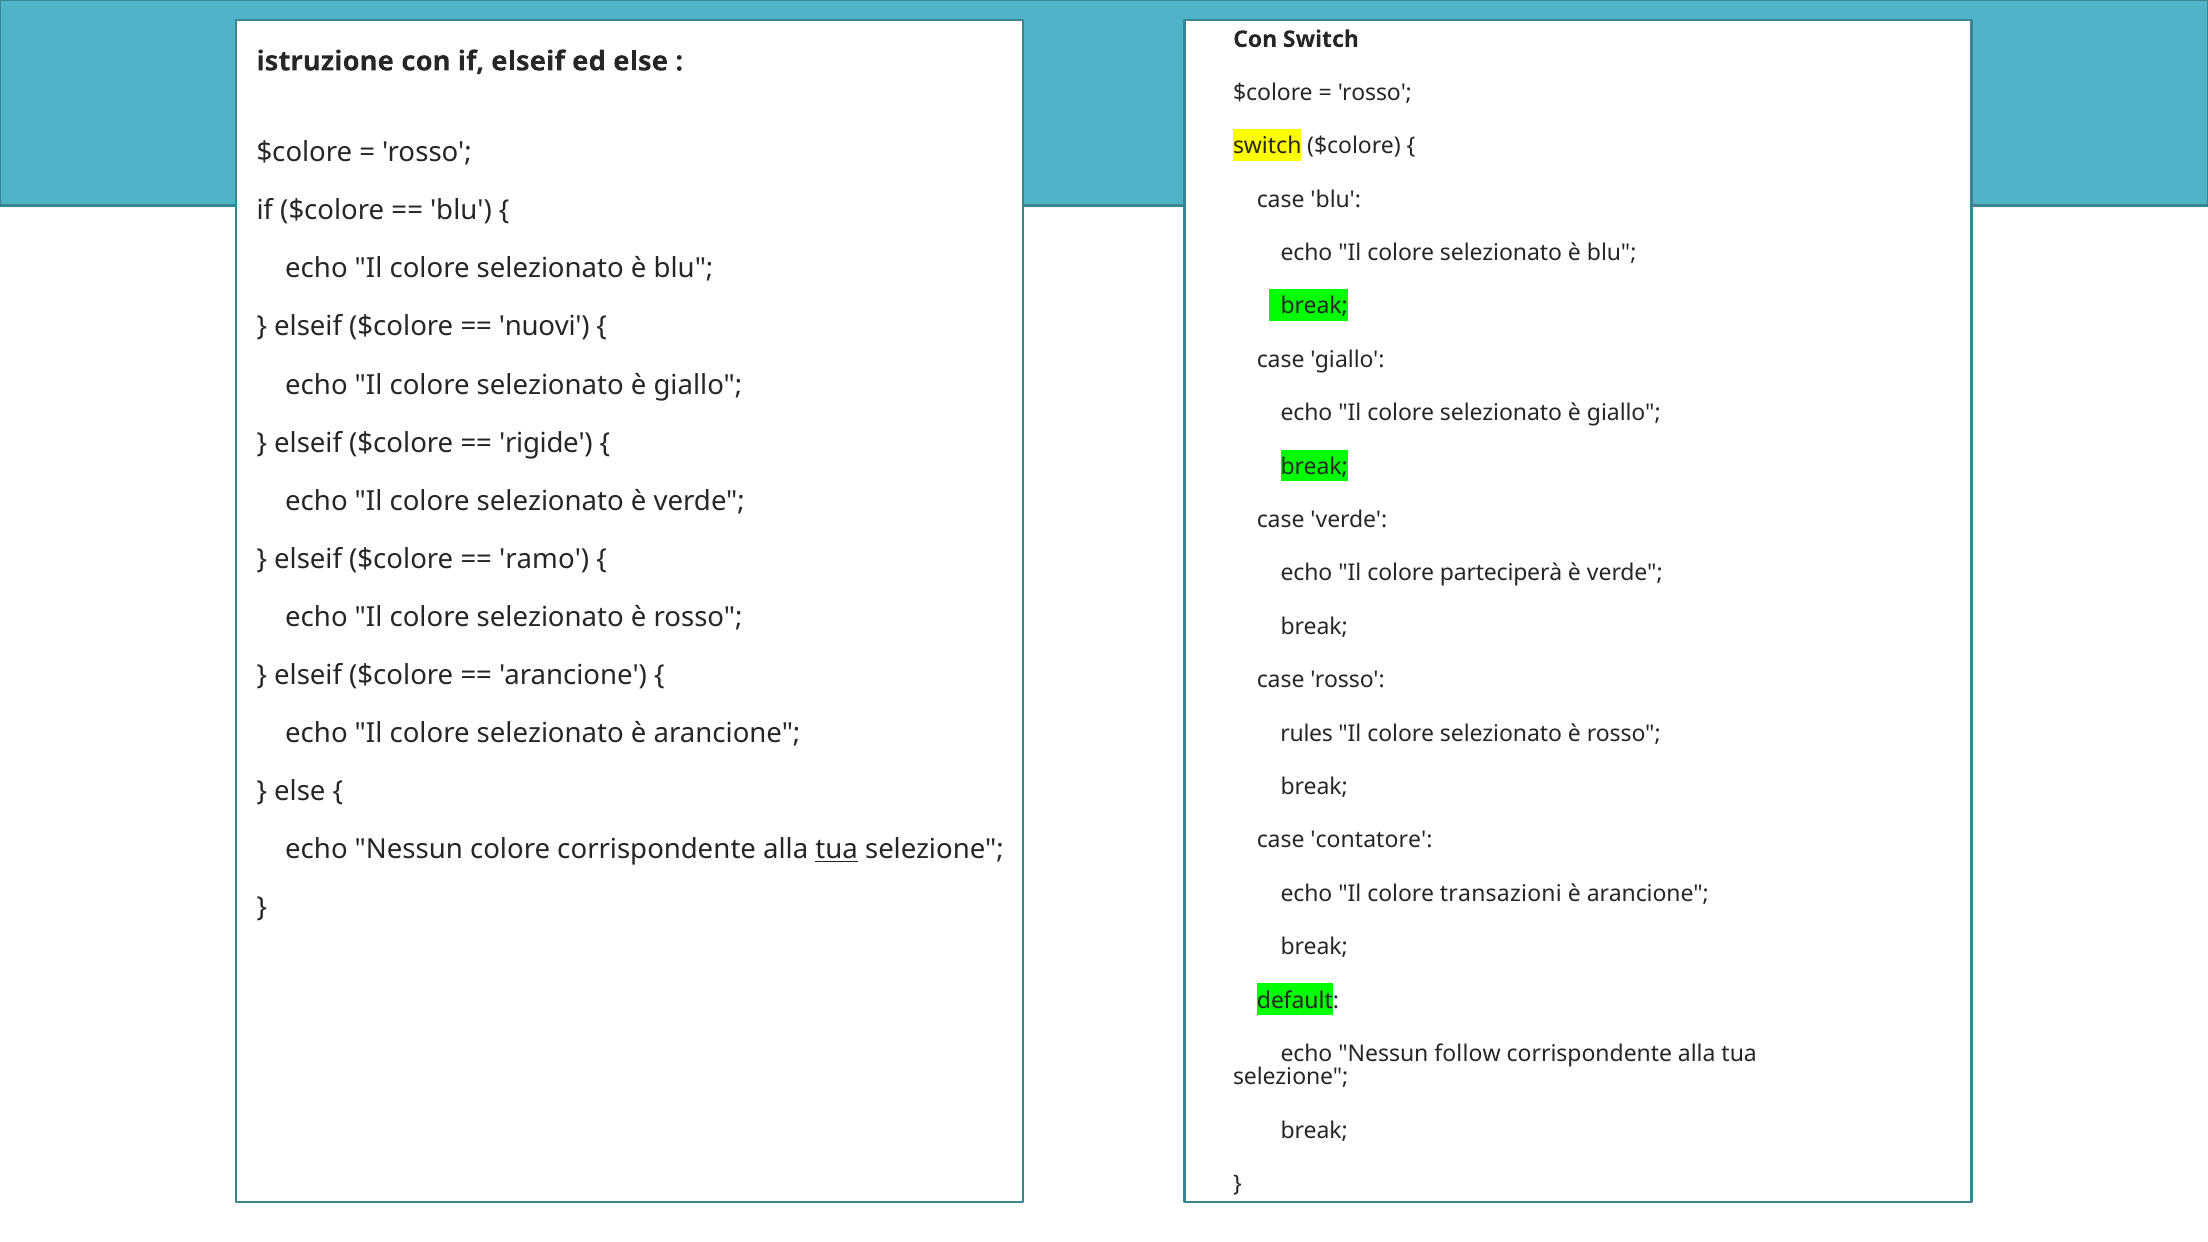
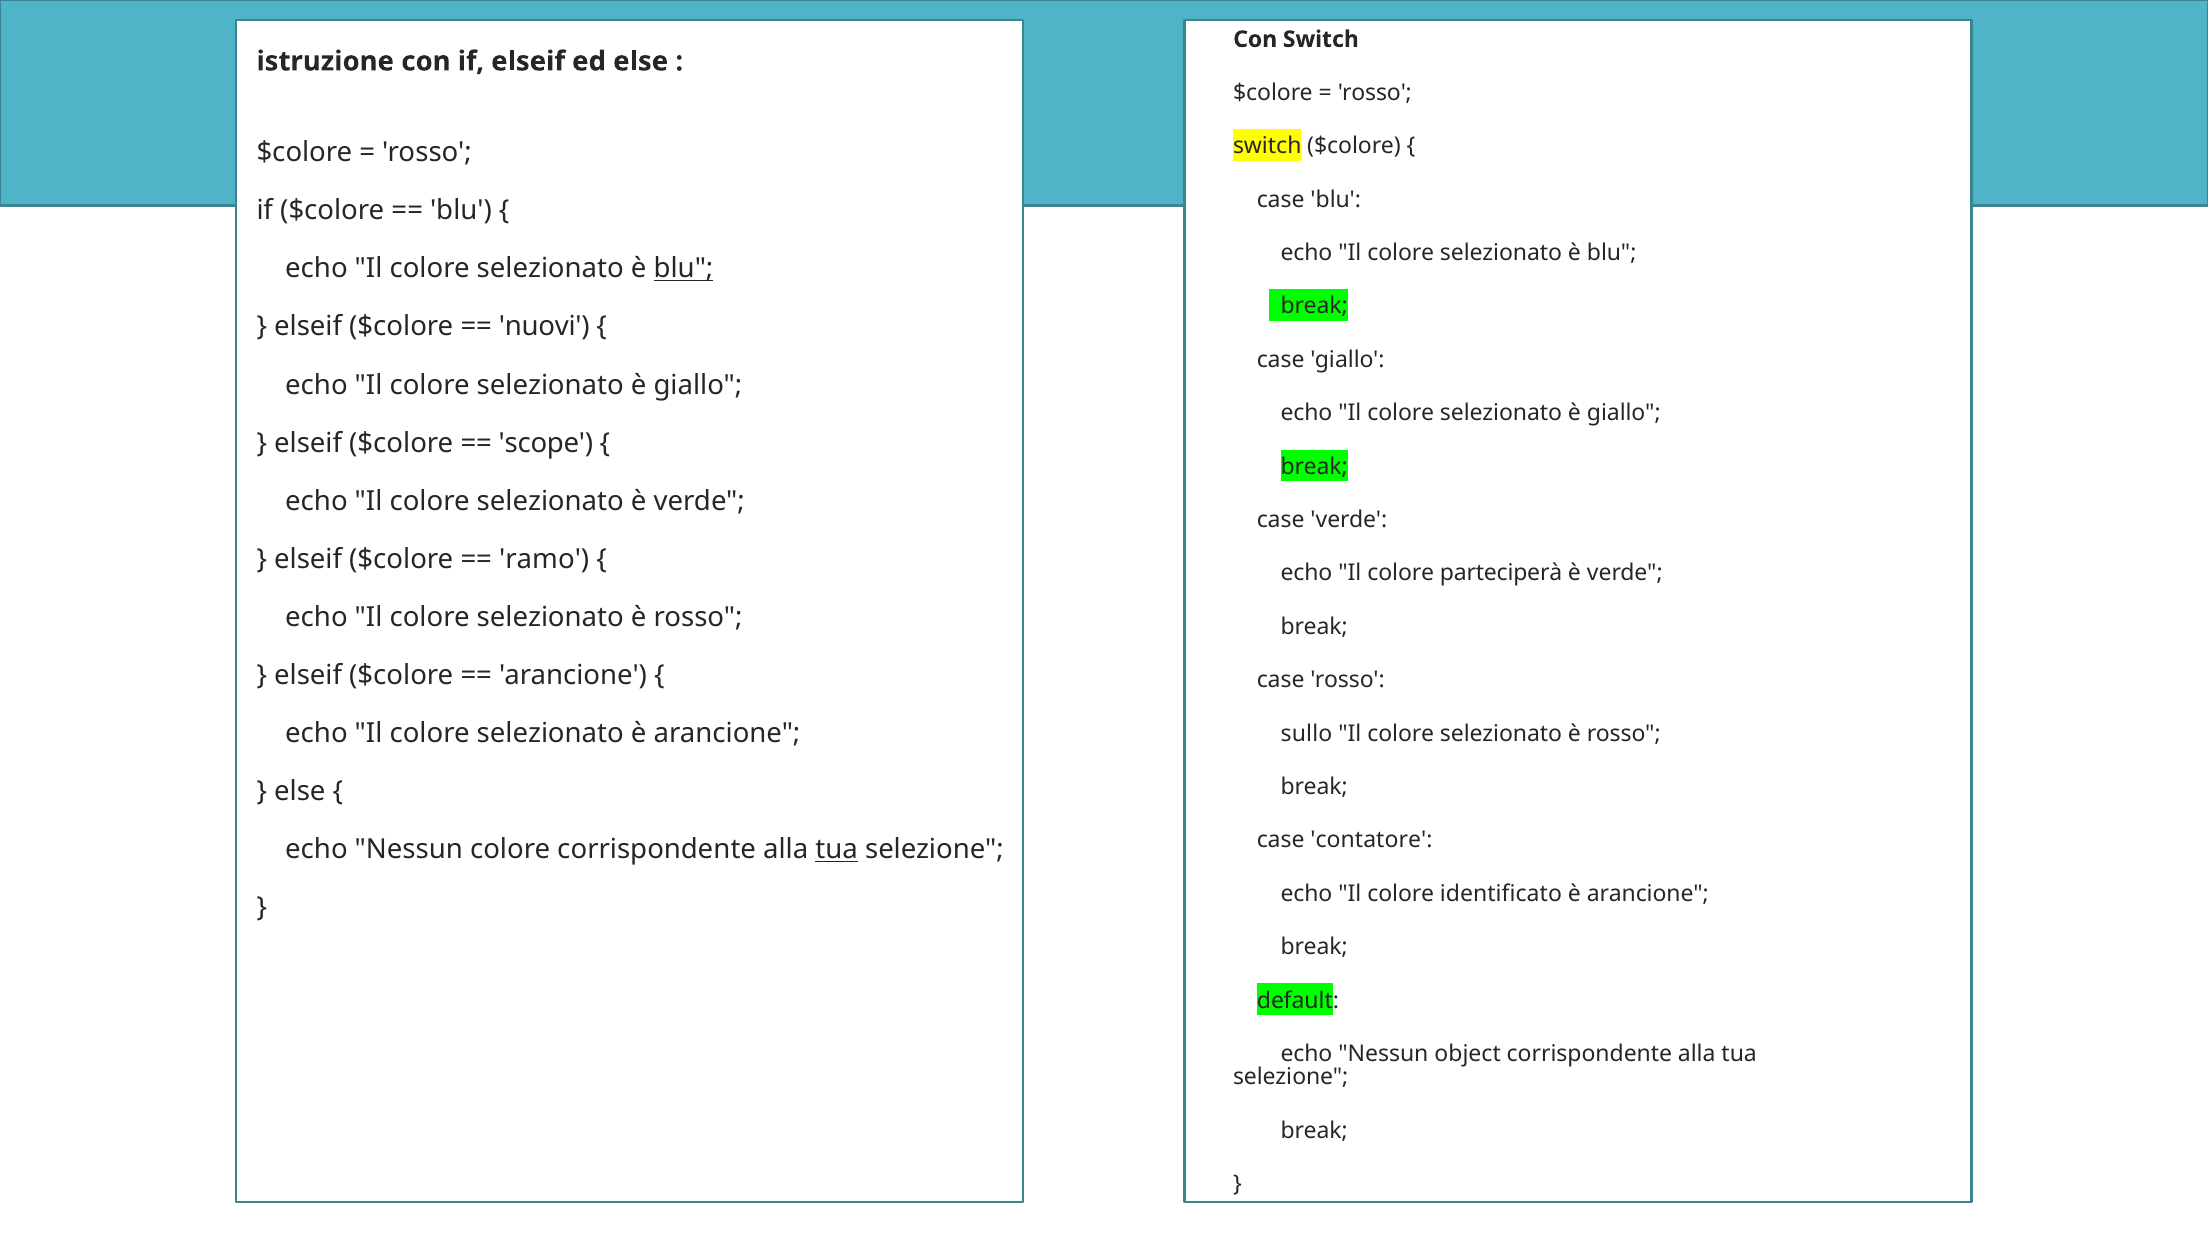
blu underline: none -> present (684, 269)
rigide: rigide -> scope (546, 443)
rules: rules -> sullo (1306, 733)
transazioni: transazioni -> identificato (1501, 894)
follow: follow -> object (1468, 1054)
